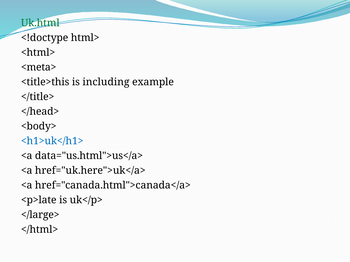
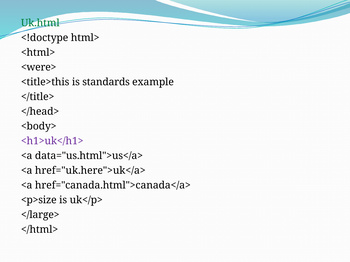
<meta>: <meta> -> <were> (39, 67)
including: including -> standards (106, 82)
<h1>uk</h1> colour: blue -> purple (52, 141)
<p>late: <p>late -> <p>size (39, 200)
